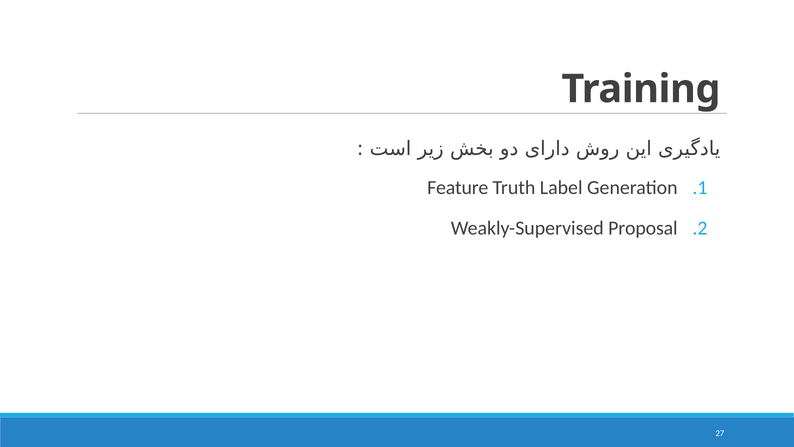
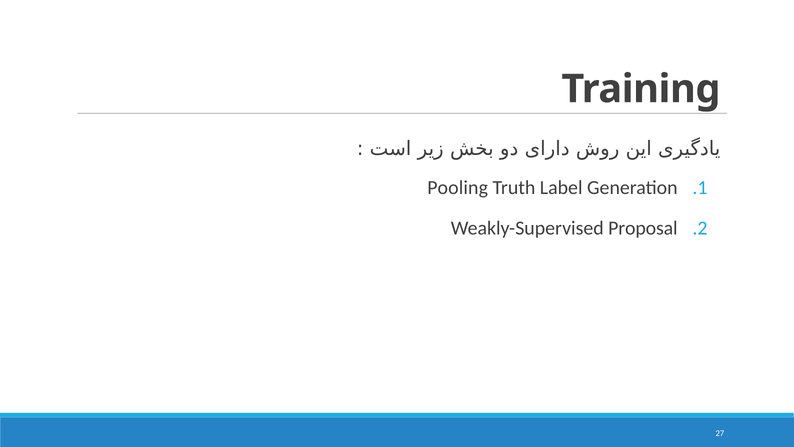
Feature: Feature -> Pooling (458, 187)
